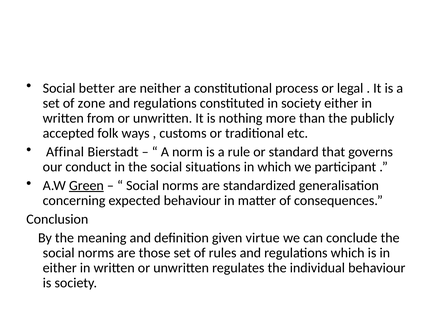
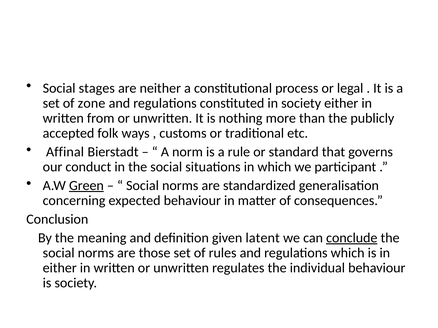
better: better -> stages (97, 88)
virtue: virtue -> latent (263, 238)
conclude underline: none -> present (352, 238)
